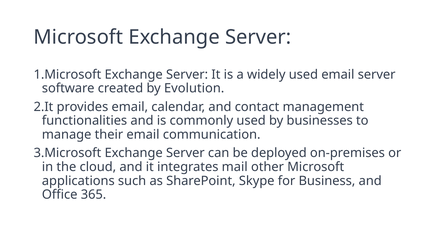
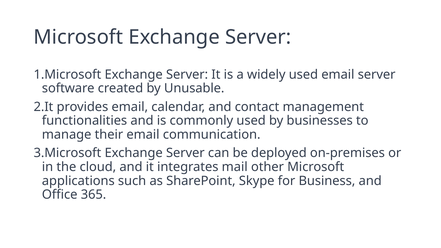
Evolution: Evolution -> Unusable (194, 88)
